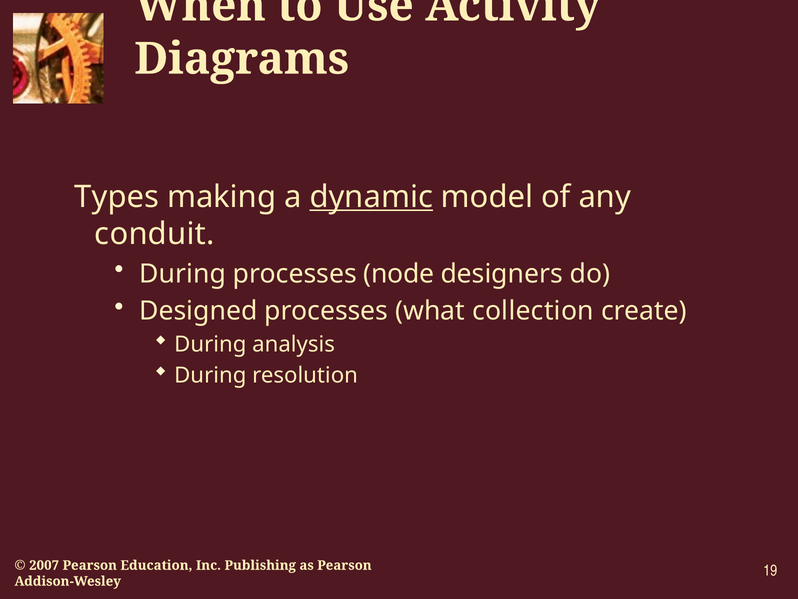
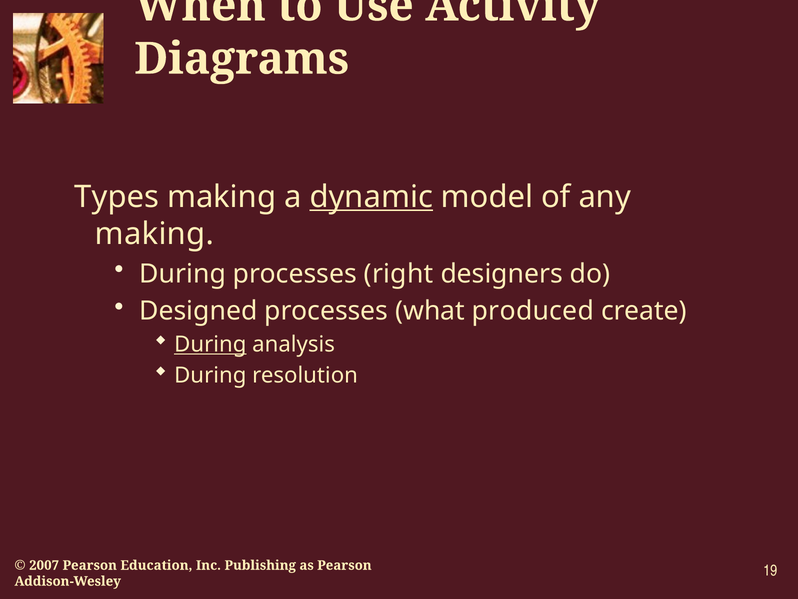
conduit: conduit -> making (154, 234)
node: node -> right (399, 274)
collection: collection -> produced (533, 311)
During underline: none -> present (210, 344)
